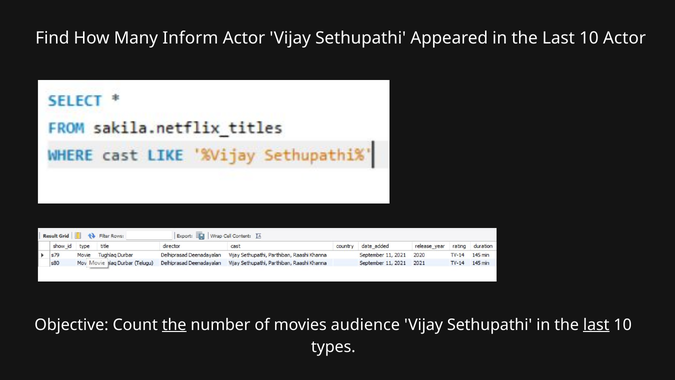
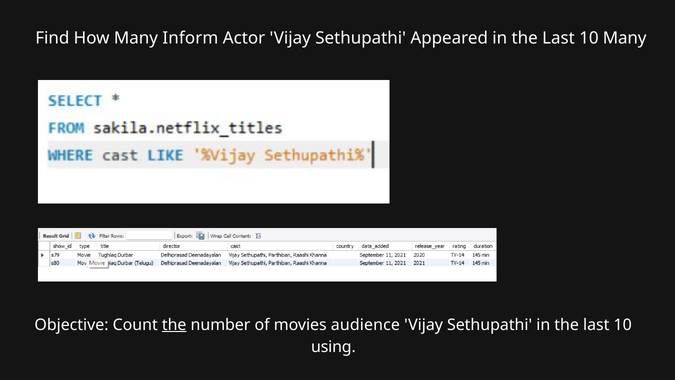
10 Actor: Actor -> Many (625, 38)
last underline: present -> none (596, 325)
types: types -> using (333, 347)
